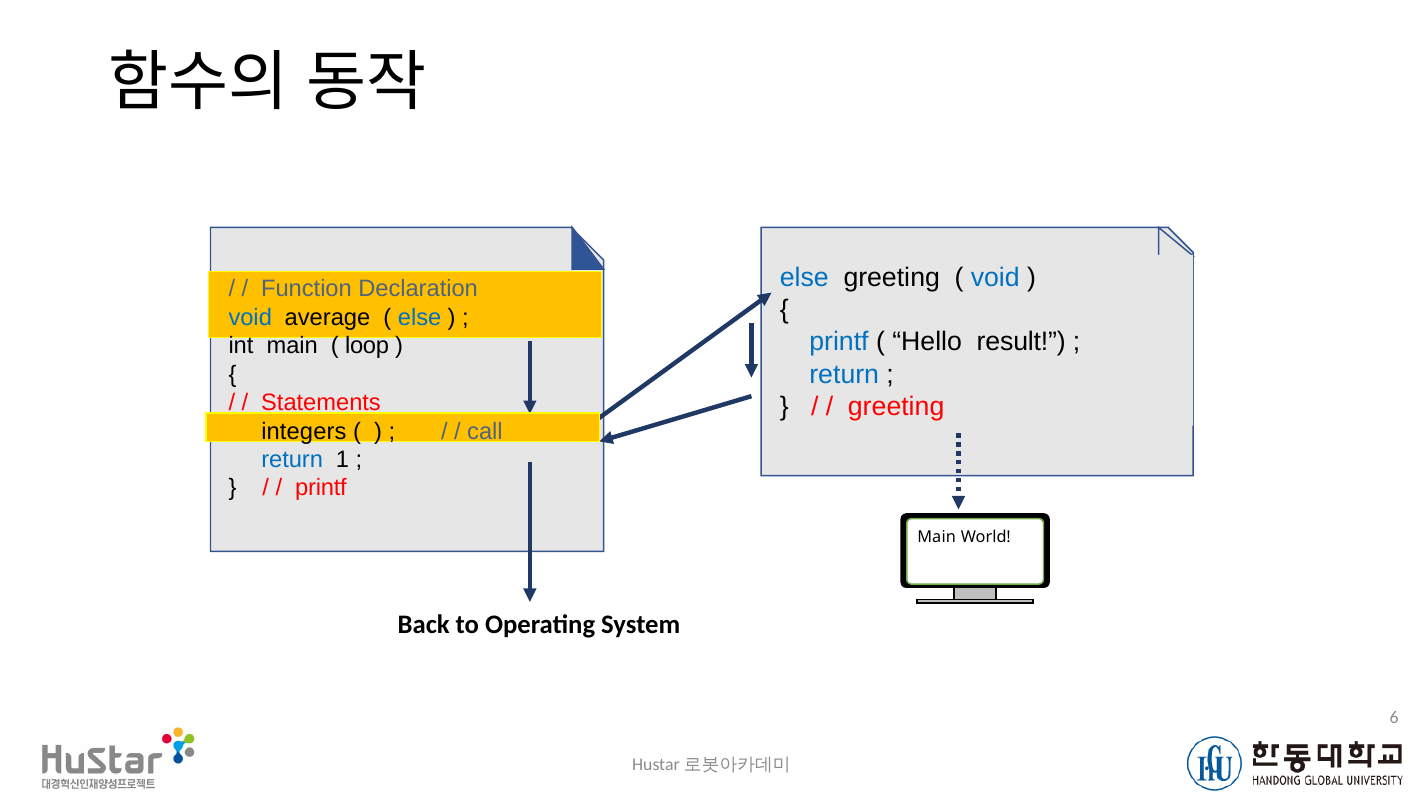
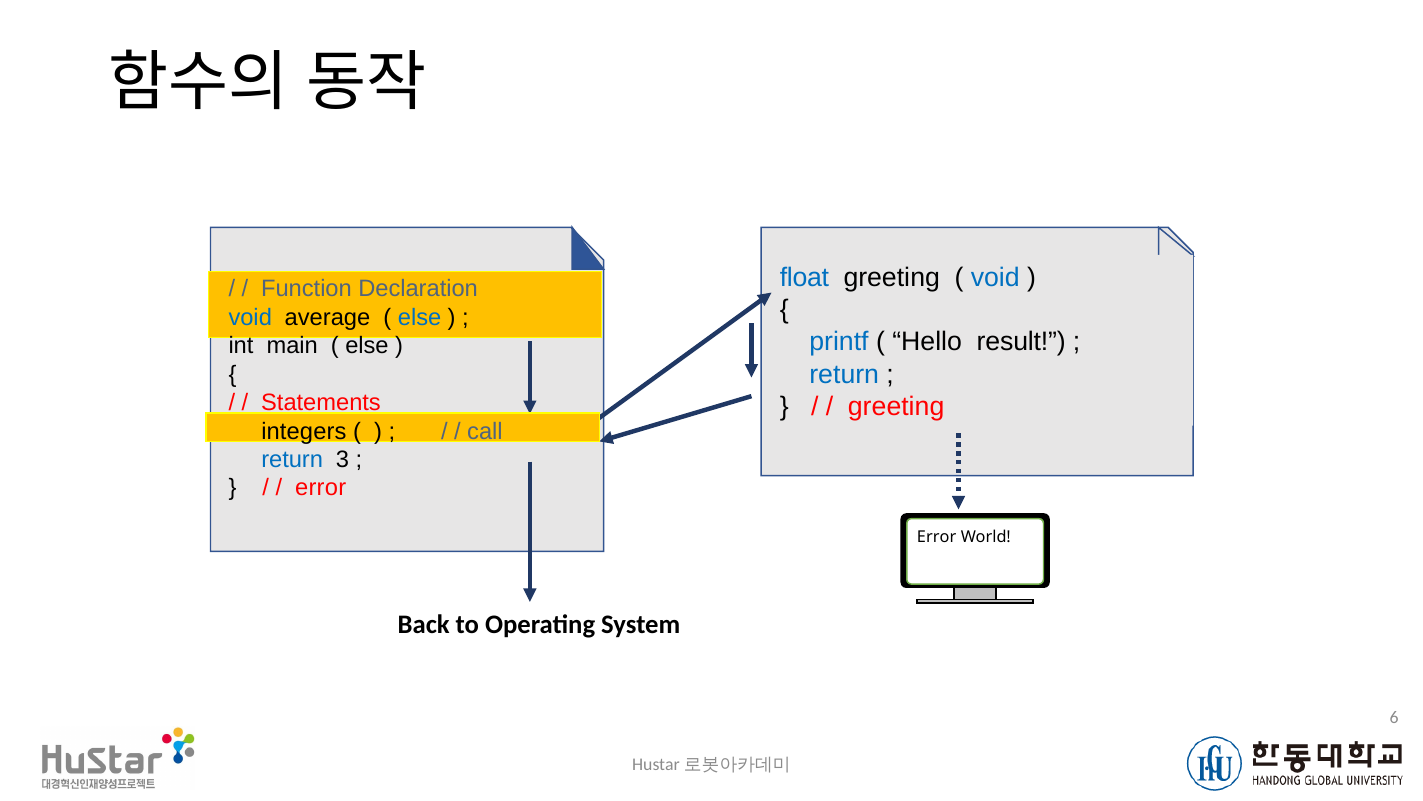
else: else -> float (804, 278)
loop: loop -> else (367, 346)
1: 1 -> 3 (343, 459)
printf: printf -> error (321, 488)
Main: Main -> Error (937, 537)
